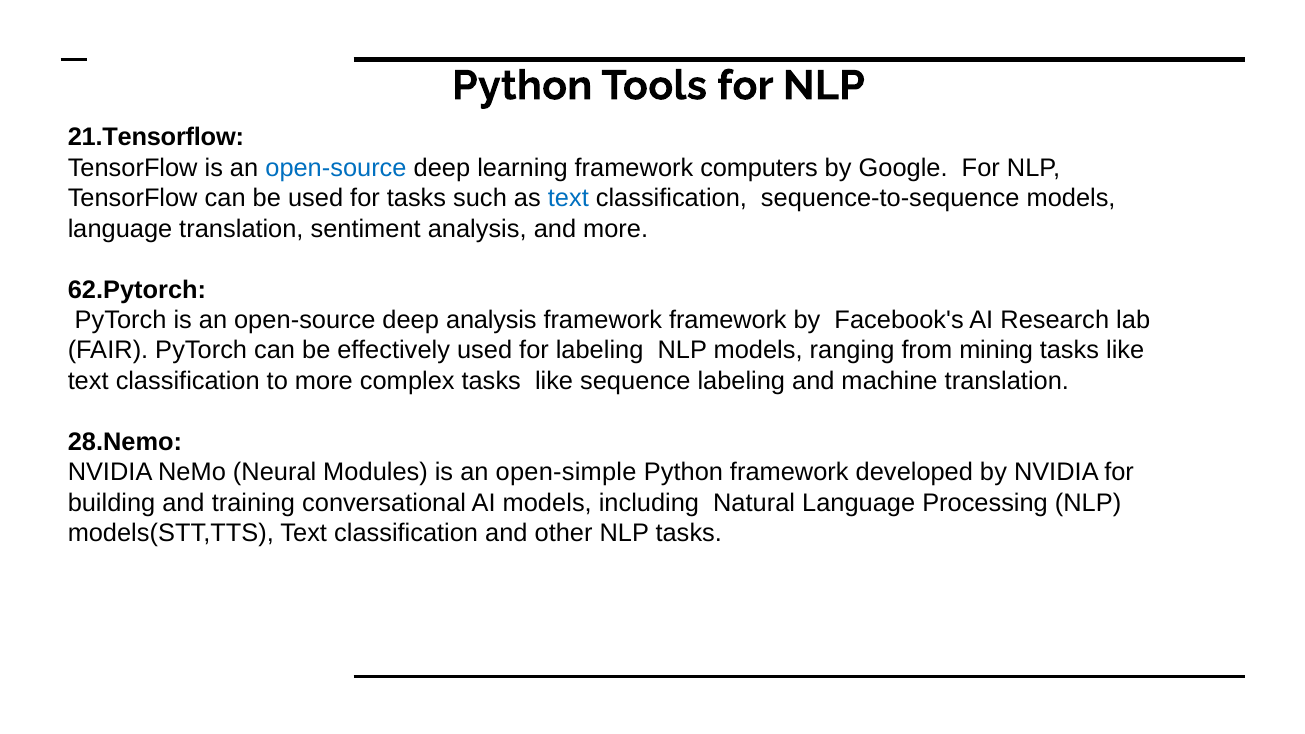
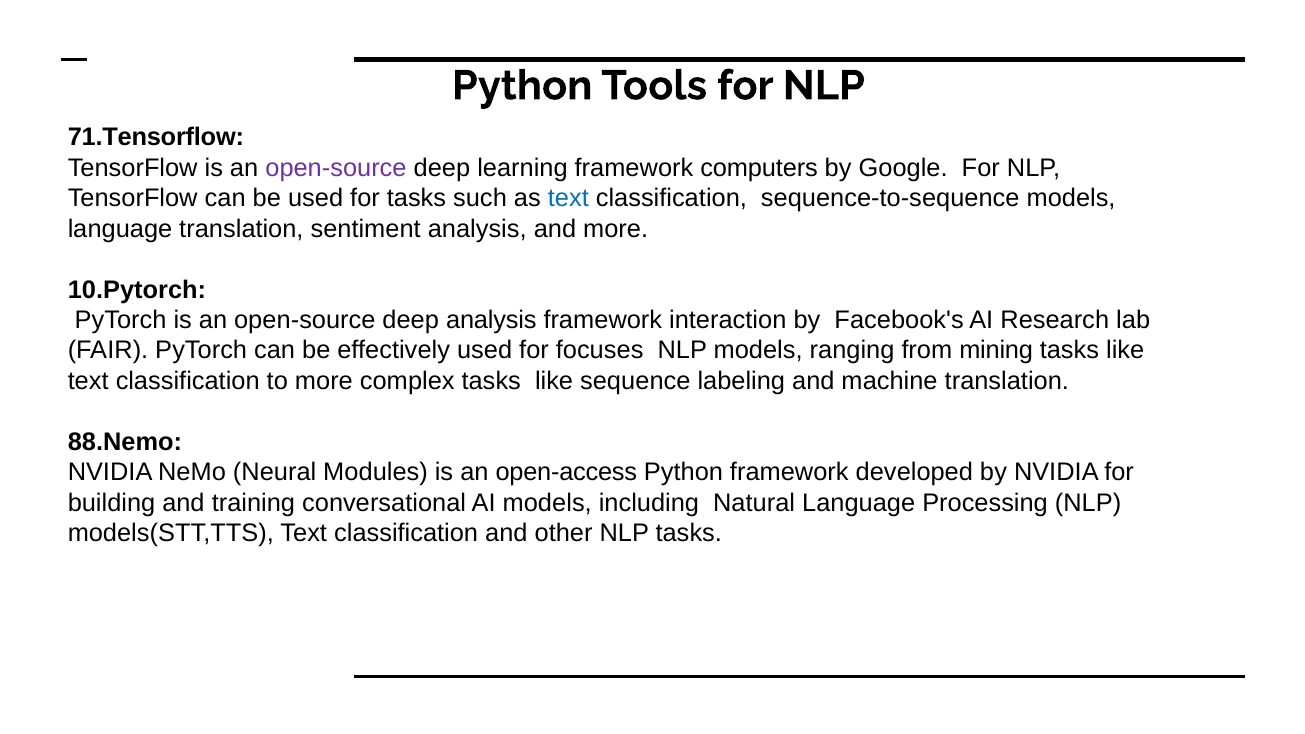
21.Tensorflow: 21.Tensorflow -> 71.Tensorflow (156, 137)
open-source colour: blue -> purple (336, 168)
62.Pytorch: 62.Pytorch -> 10.Pytorch (137, 290)
framework framework: framework -> interaction (728, 320)
for labeling: labeling -> focuses (600, 351)
28.Nemo: 28.Nemo -> 88.Nemo (125, 442)
open-simple: open-simple -> open-access (566, 472)
